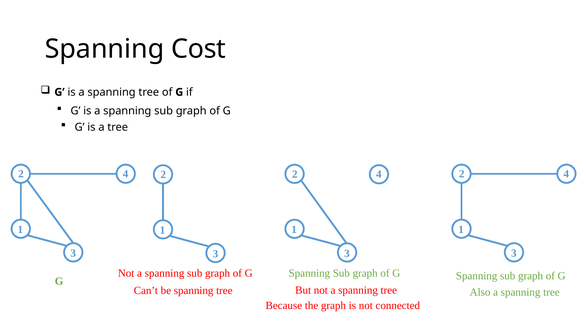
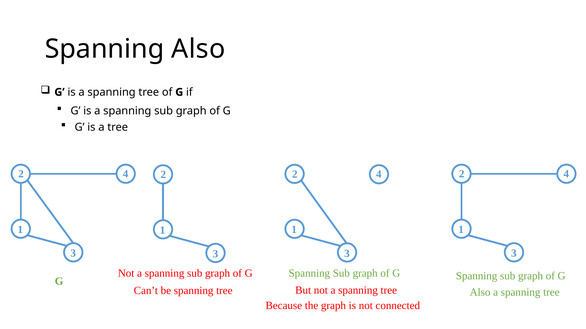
Spanning Cost: Cost -> Also (198, 49)
